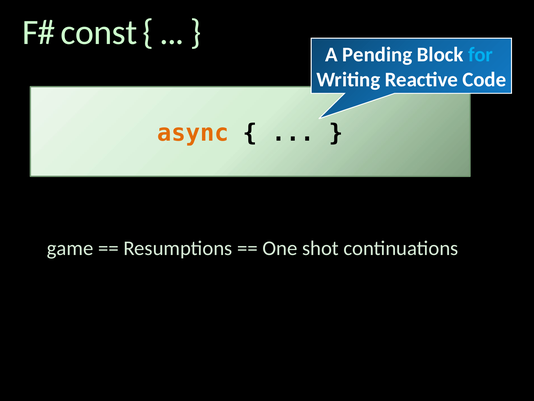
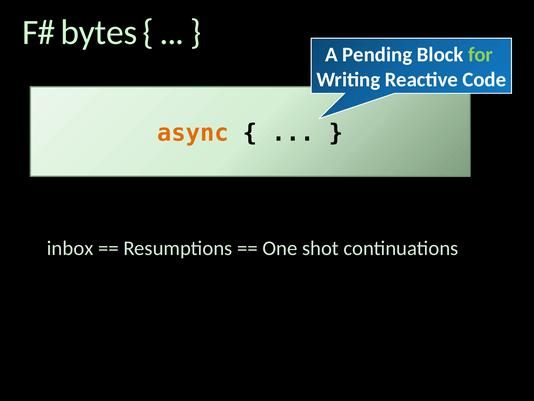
const: const -> bytes (99, 32)
for colour: light blue -> light green (481, 55)
game: game -> inbox (70, 248)
